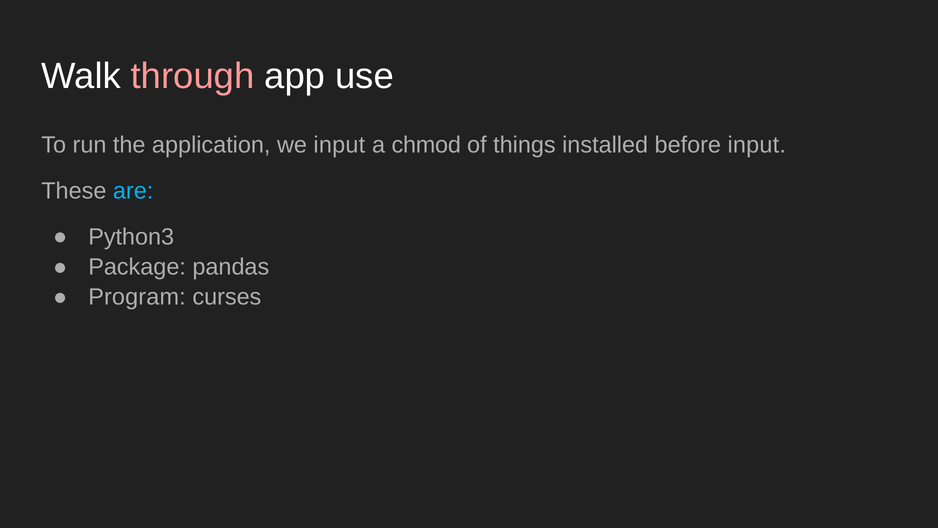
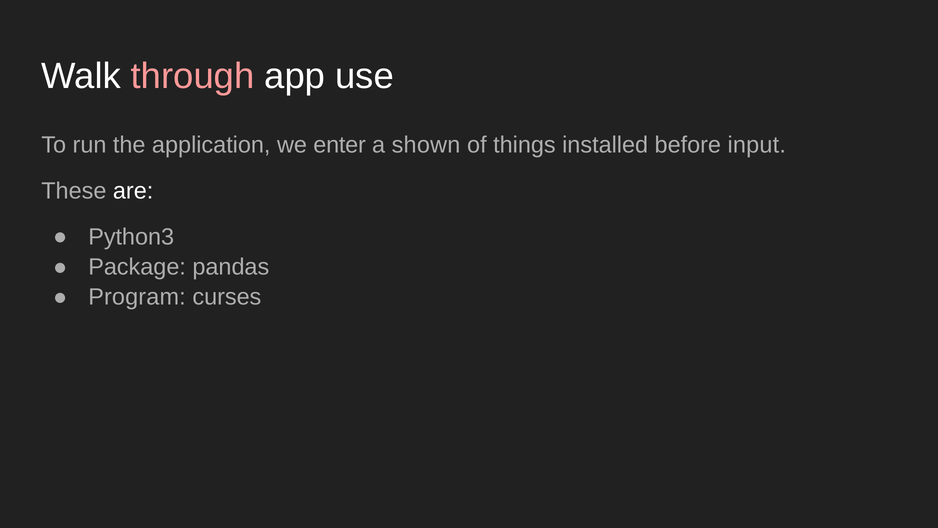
we input: input -> enter (340, 145)
chmod: chmod -> shown (426, 145)
are colour: light blue -> white (133, 191)
